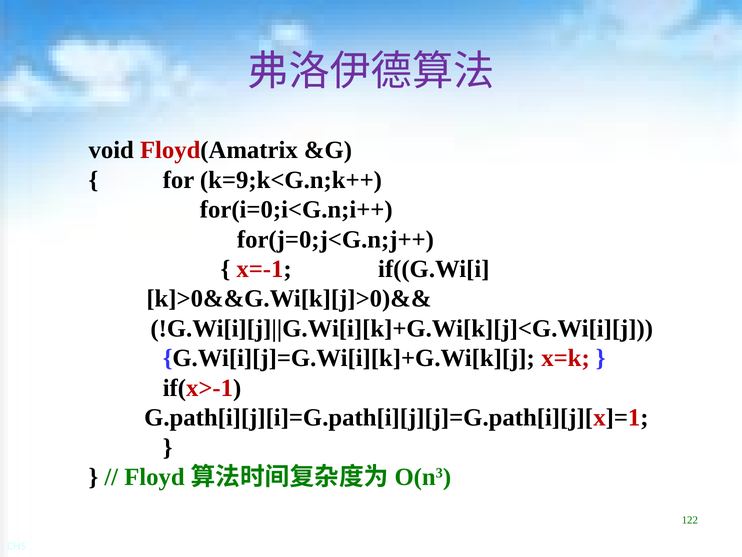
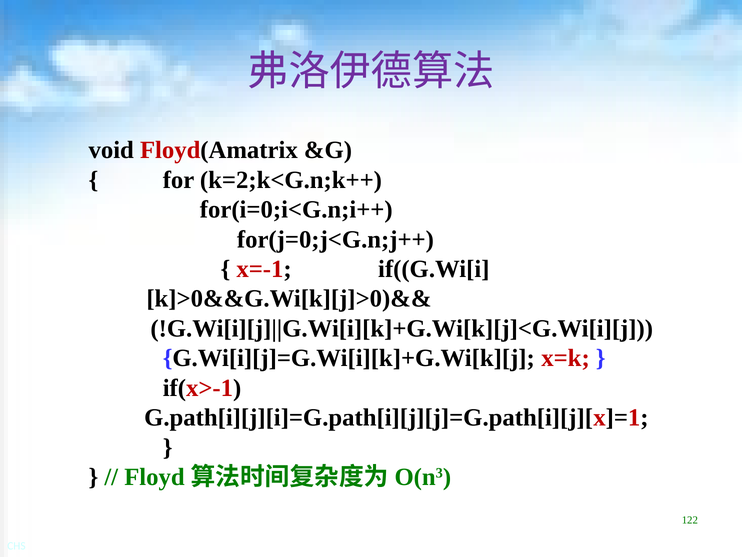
k=9;k<G.n;k++: k=9;k<G.n;k++ -> k=2;k<G.n;k++ (291, 180)
